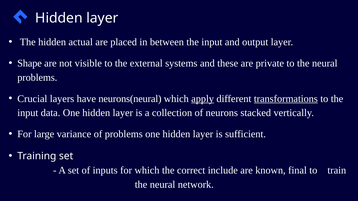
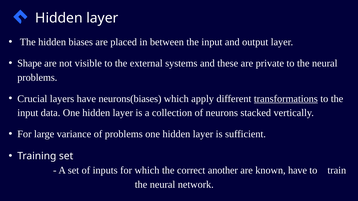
actual: actual -> biases (81, 42)
neurons(neural: neurons(neural -> neurons(biases (130, 99)
apply underline: present -> none (203, 99)
include: include -> another (223, 171)
known final: final -> have (298, 171)
